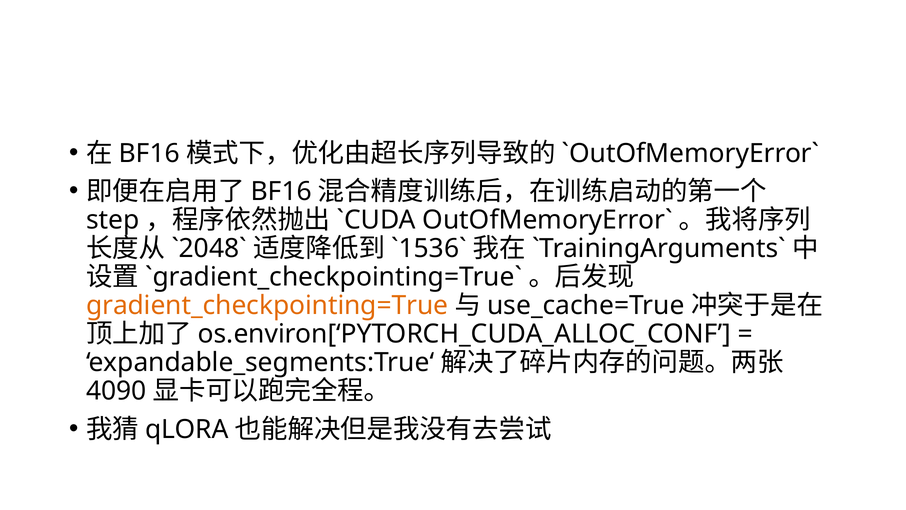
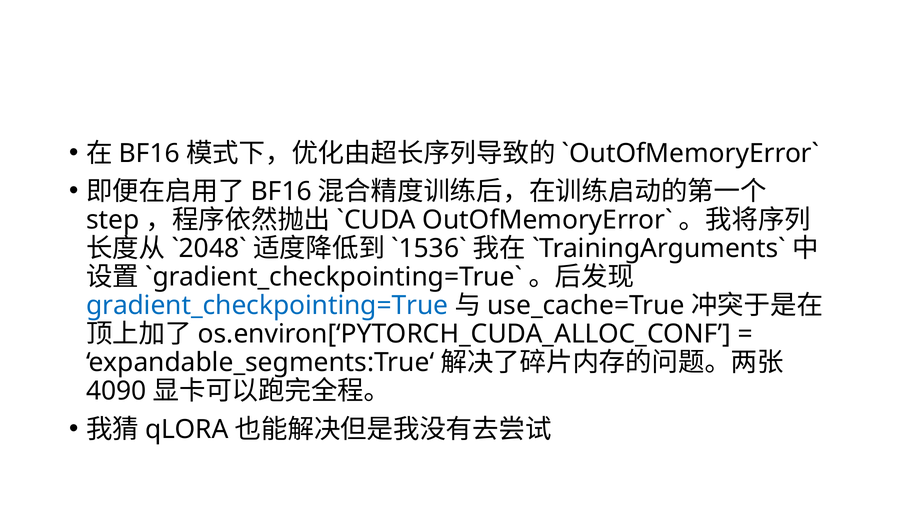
gradient_checkpointing=True colour: orange -> blue (267, 305)
